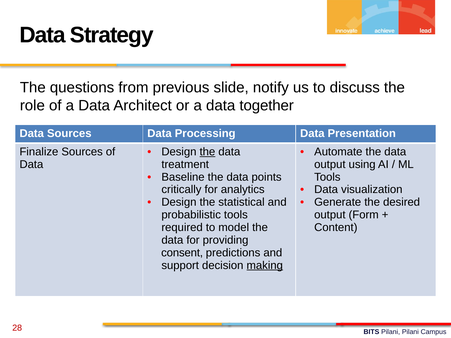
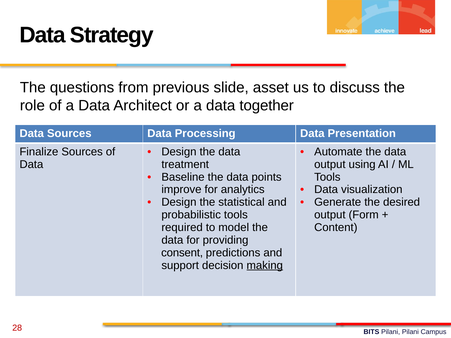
notify: notify -> asset (271, 87)
the underline: present -> none (207, 152)
critically: critically -> improve (181, 190)
